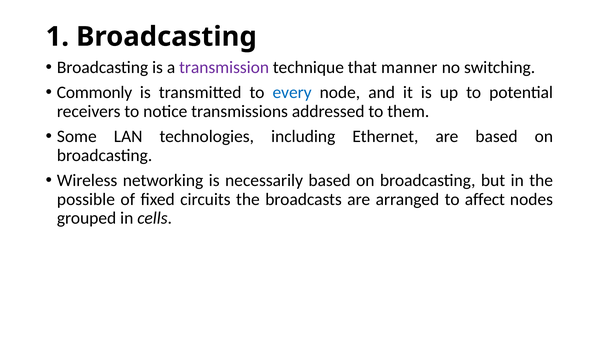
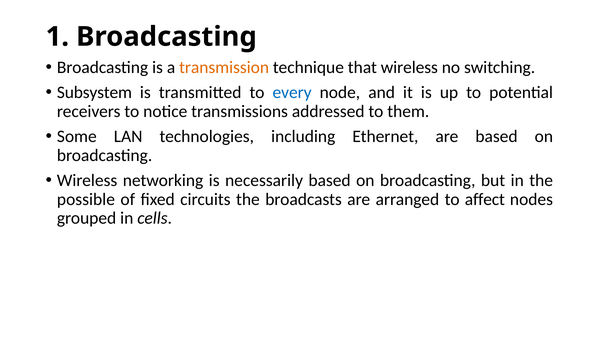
transmission colour: purple -> orange (224, 67)
that manner: manner -> wireless (409, 67)
Commonly: Commonly -> Subsystem (94, 92)
